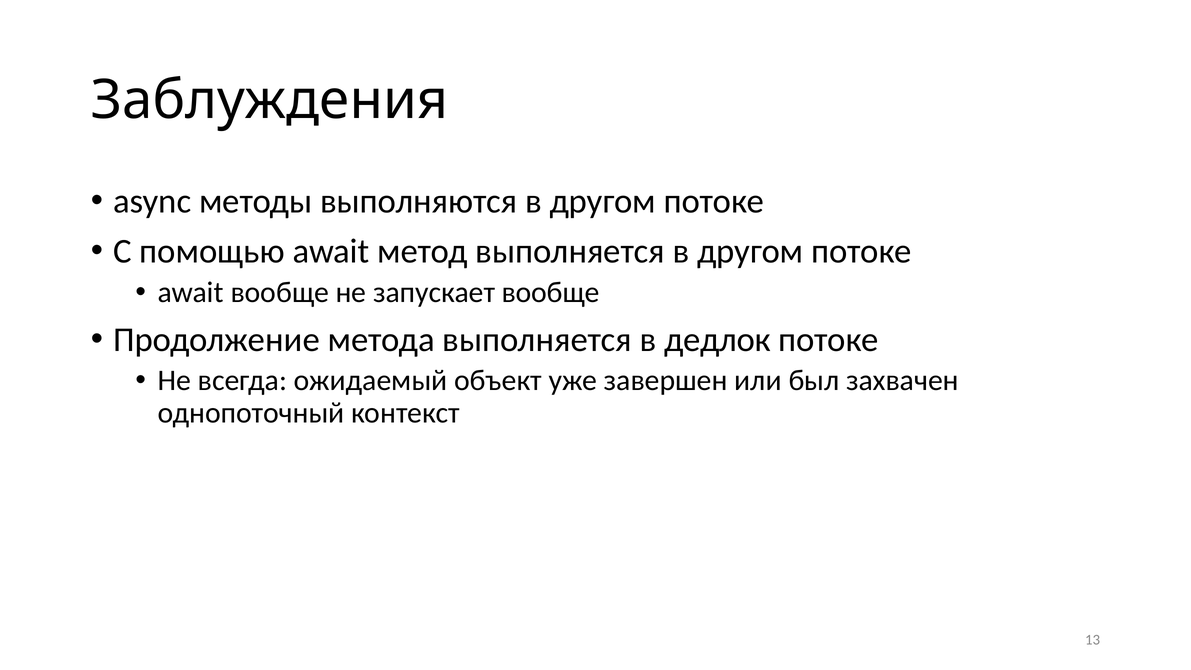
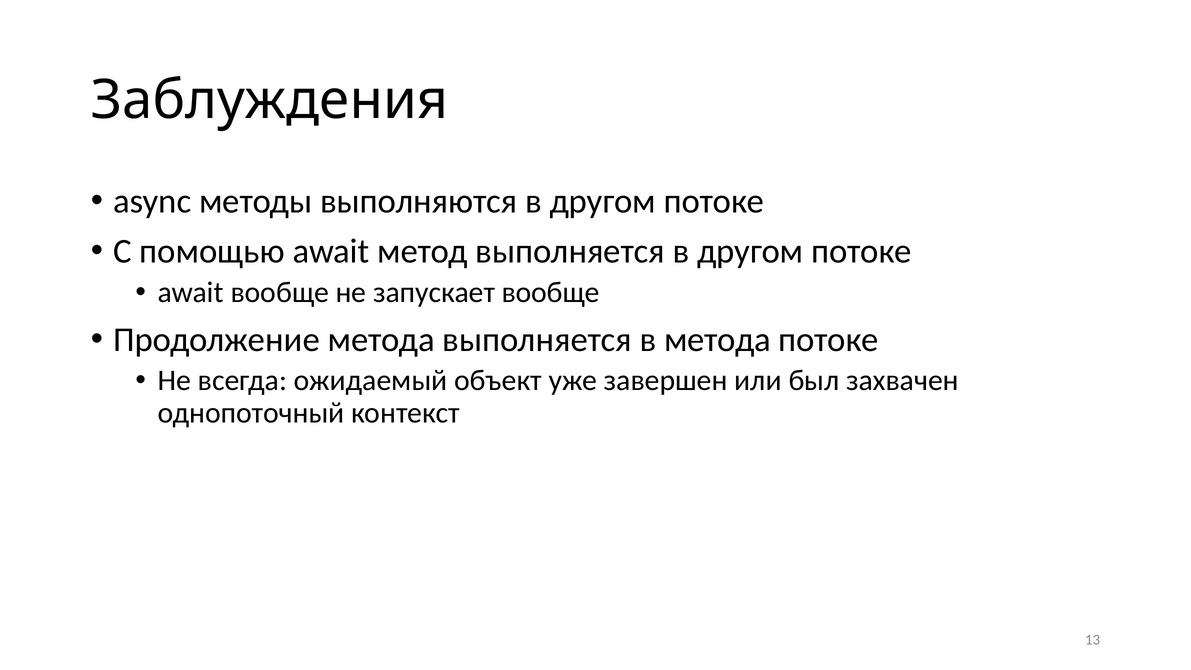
в дедлок: дедлок -> метода (717, 340)
